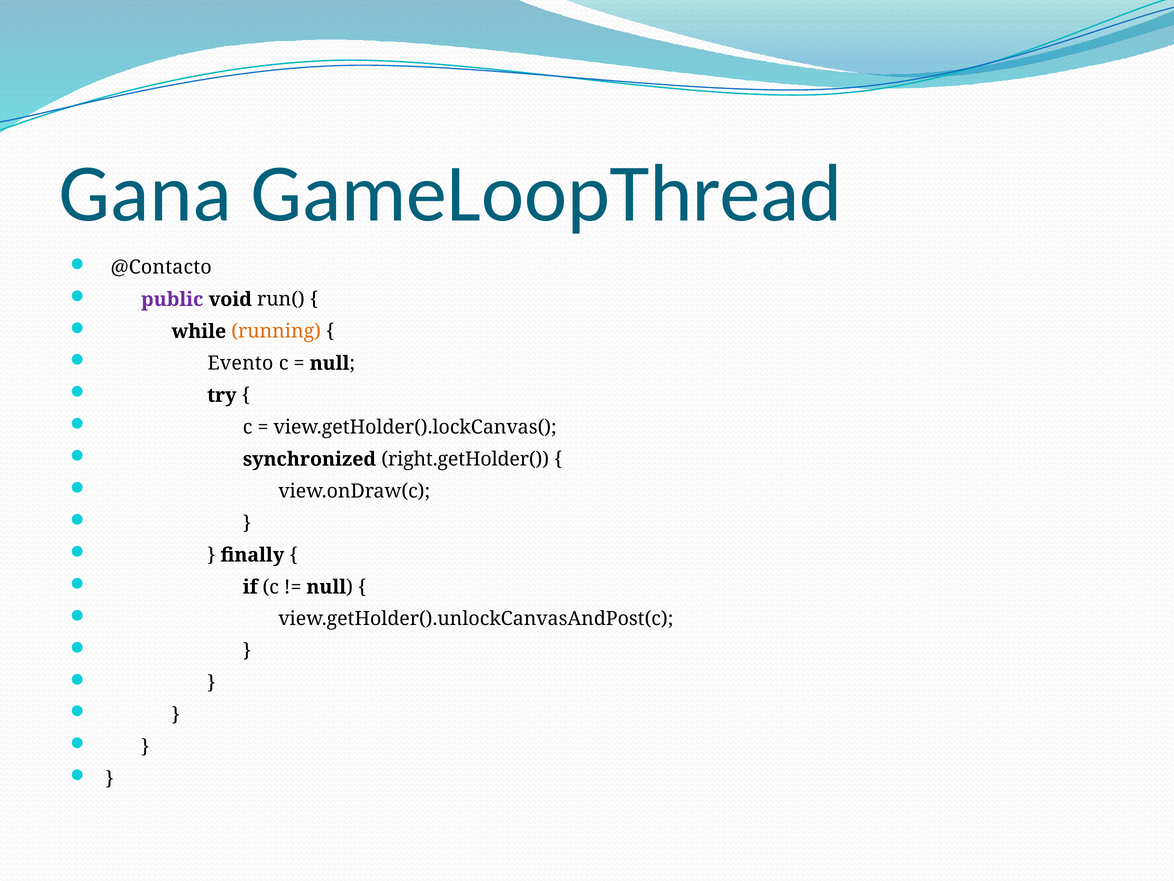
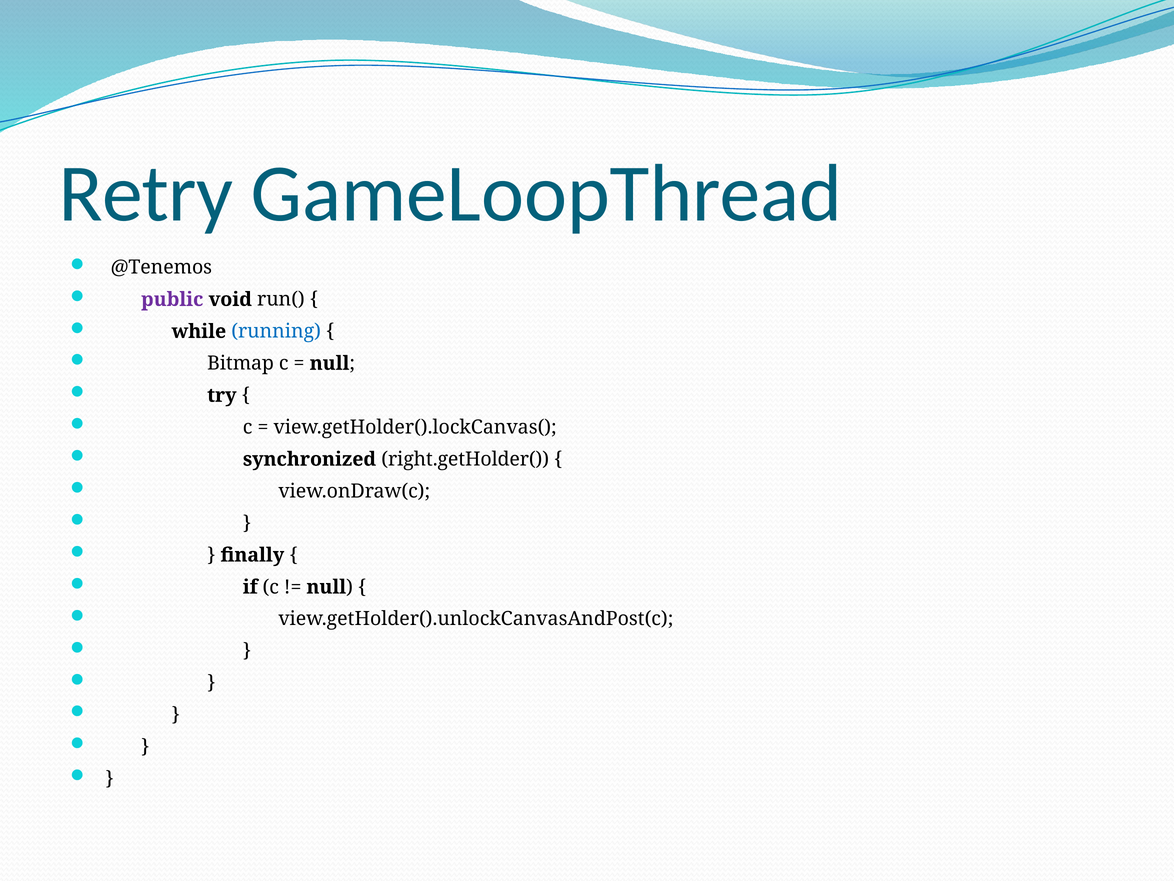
Gana: Gana -> Retry (146, 194)
@Contacto: @Contacto -> @Tenemos (161, 267)
running colour: orange -> blue (276, 331)
Evento: Evento -> Bitmap (241, 363)
